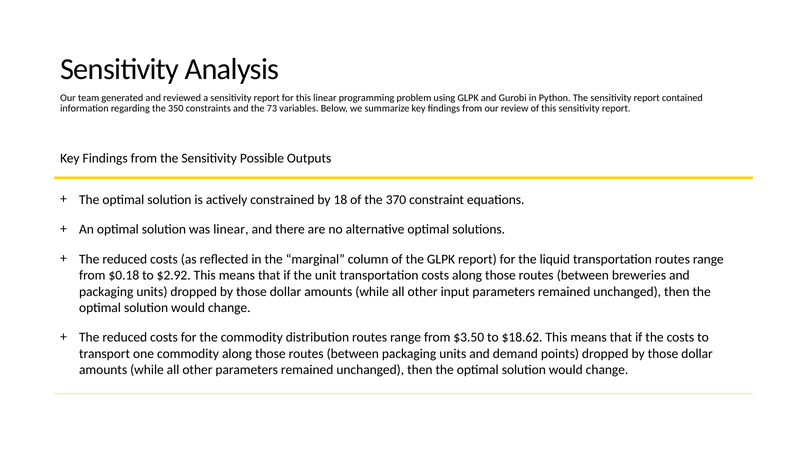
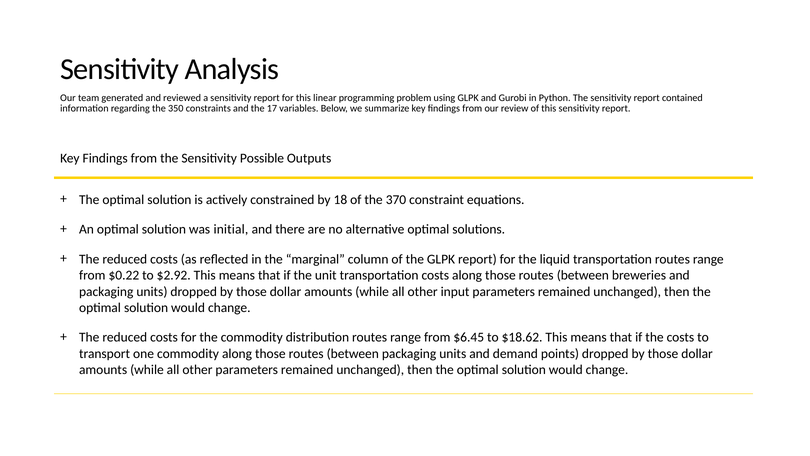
73: 73 -> 17 (272, 109)
was linear: linear -> initial (231, 229)
$0.18: $0.18 -> $0.22 (124, 275)
$3.50: $3.50 -> $6.45 (469, 337)
